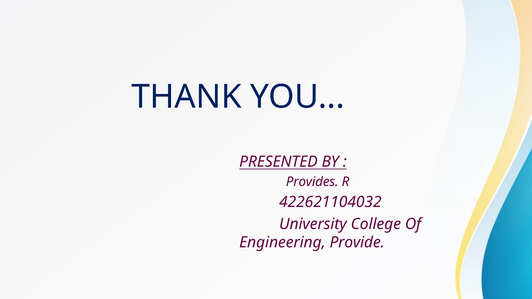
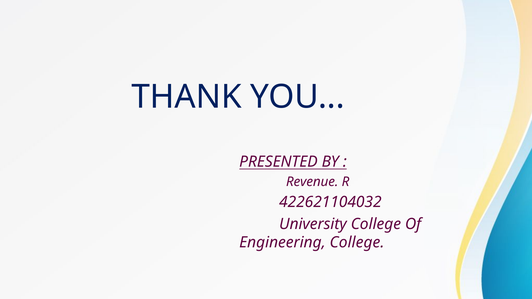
Provides: Provides -> Revenue (312, 182)
Engineering Provide: Provide -> College (357, 243)
